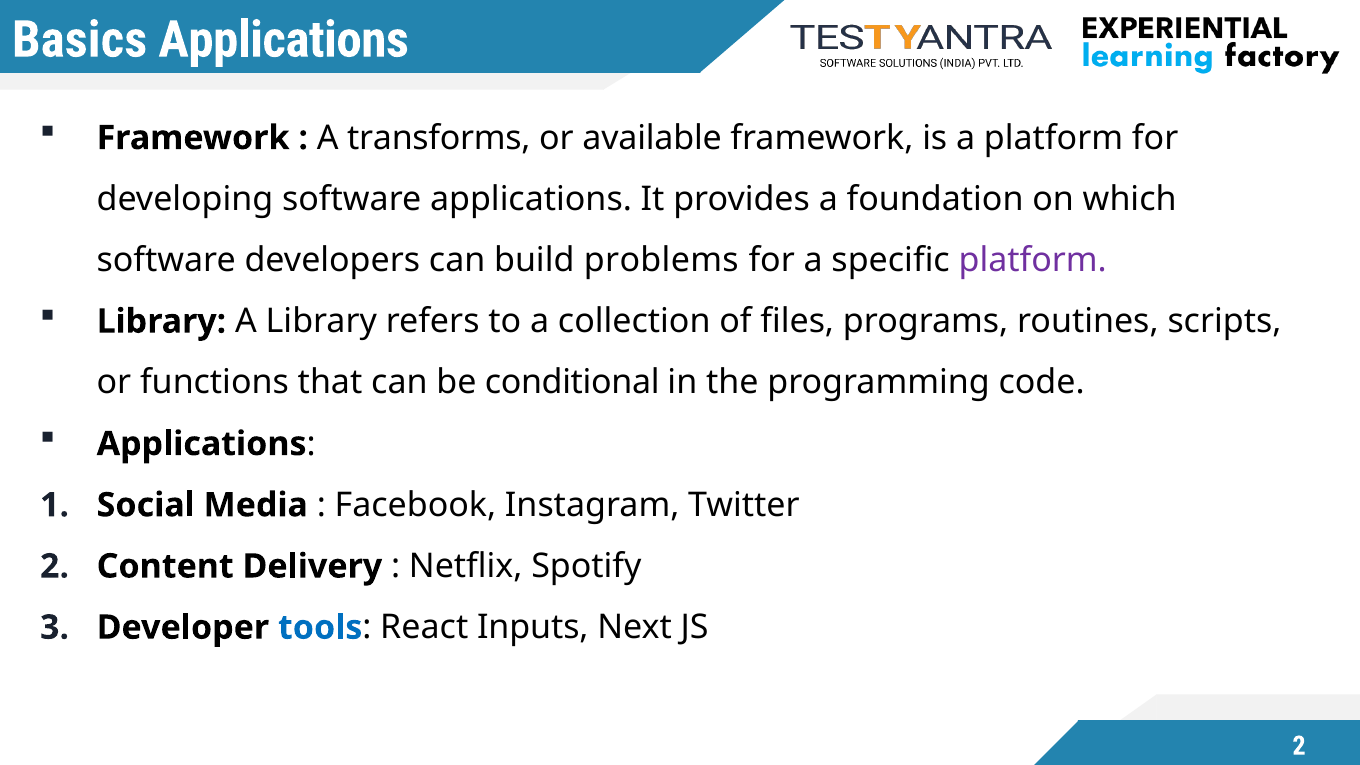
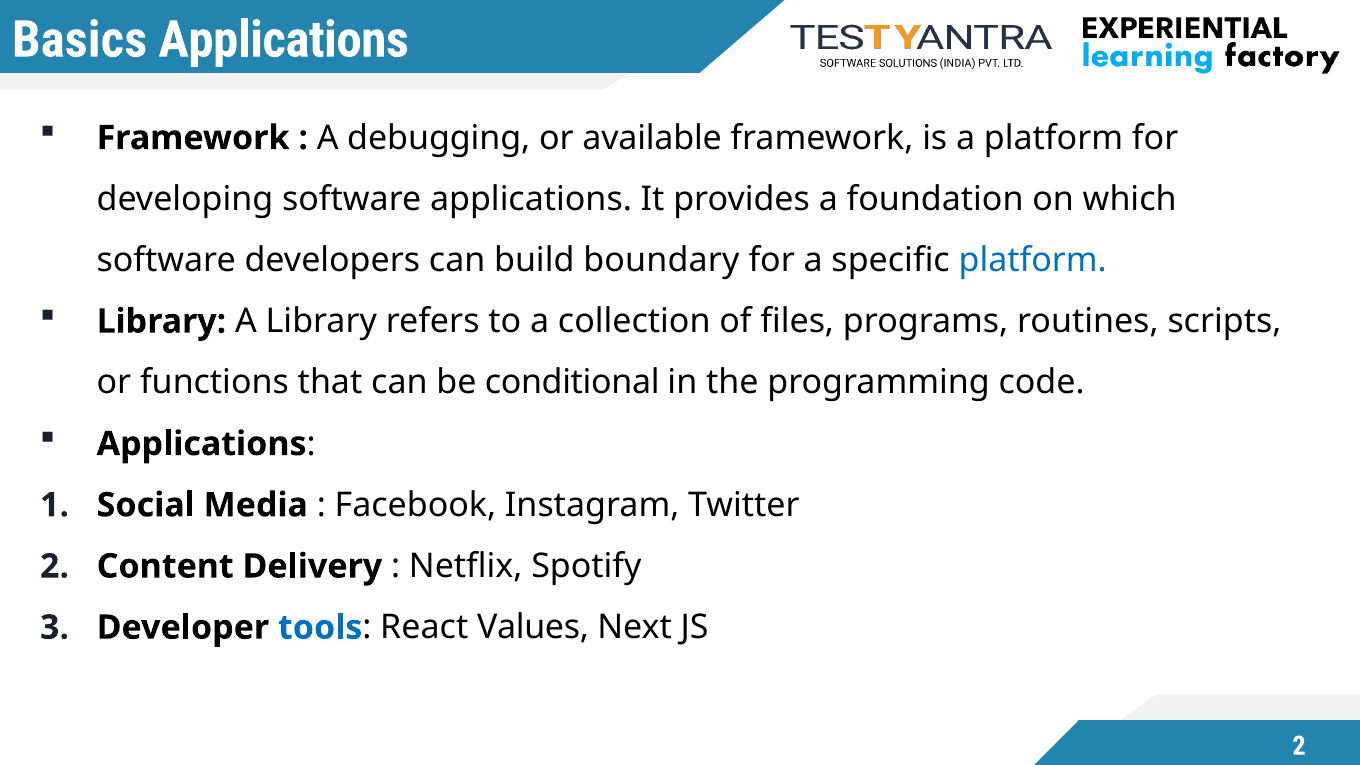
transforms: transforms -> debugging (439, 138)
problems: problems -> boundary (661, 260)
platform colour: purple -> blue (1033, 260)
Inputs: Inputs -> Values (533, 628)
